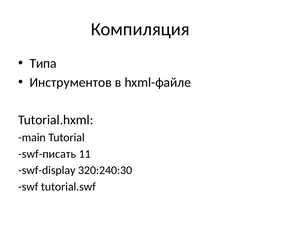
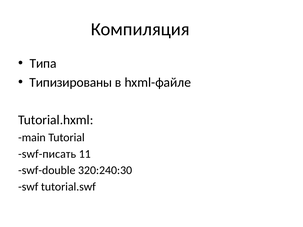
Инструментов: Инструментов -> Типизированы (71, 82)
swf-display: swf-display -> swf-double (47, 171)
